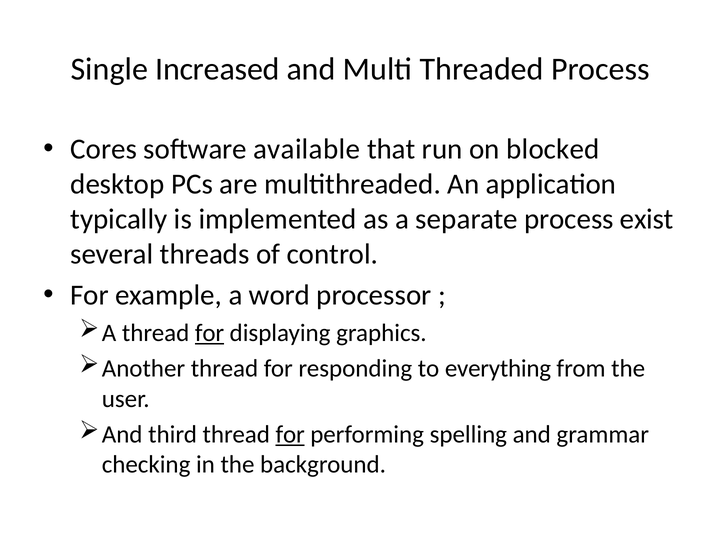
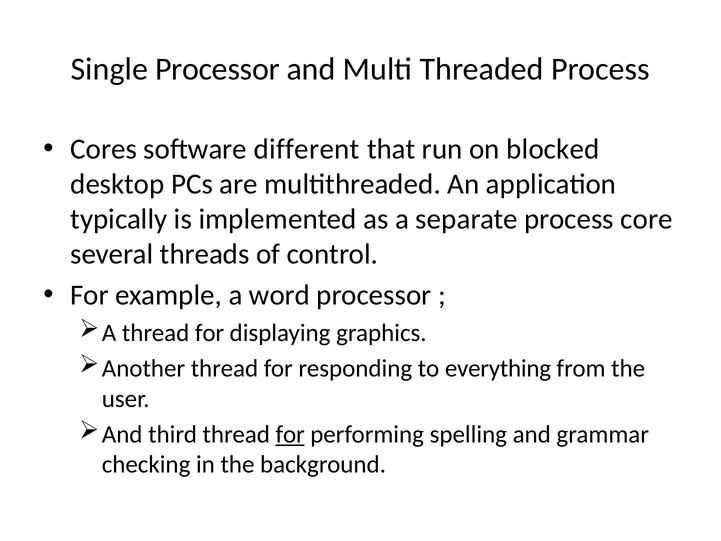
Single Increased: Increased -> Processor (217, 69)
available: available -> different (307, 149)
exist: exist -> core (647, 219)
for underline: present -> none (210, 333)
